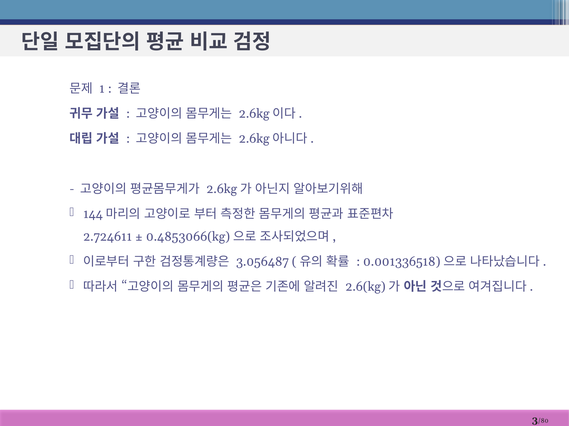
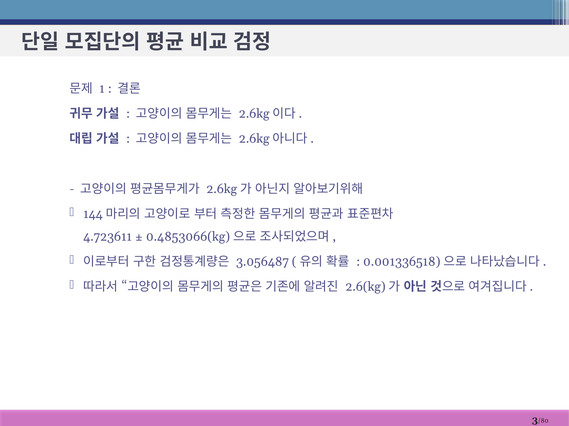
2.724611: 2.724611 -> 4.723611 (108, 237)
